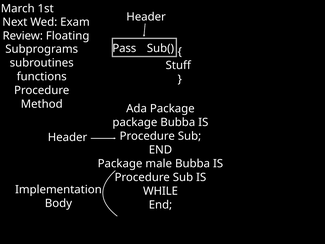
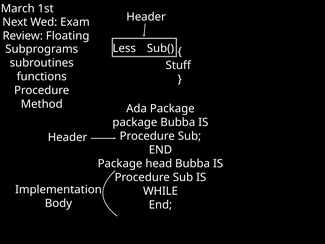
Pass: Pass -> Less (124, 48)
male: male -> head (159, 163)
